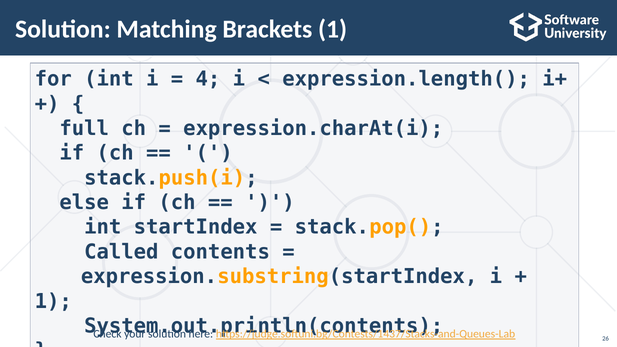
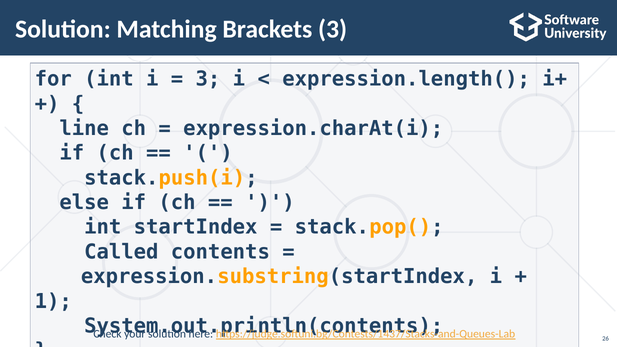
Brackets 1: 1 -> 3 (333, 29)
4: 4 -> 3 (208, 79)
full: full -> line (84, 128)
